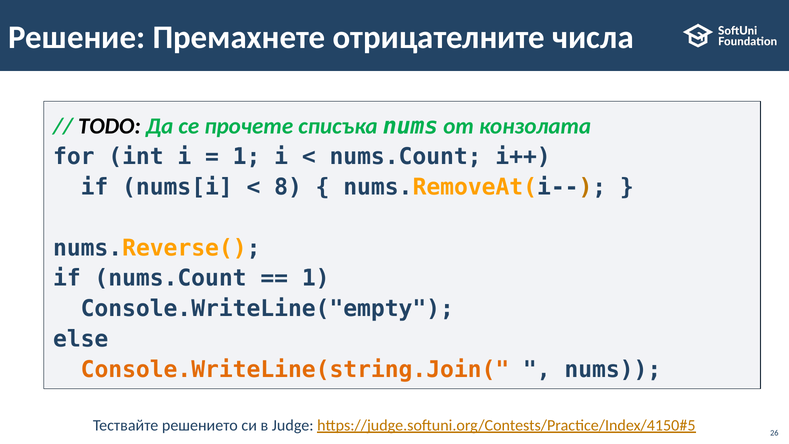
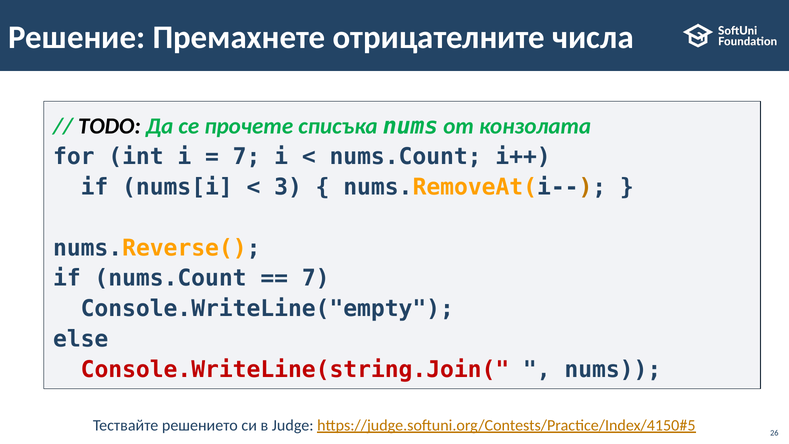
1: 1 -> 7 (247, 157)
8: 8 -> 3 (288, 187)
1: 1 -> 7 (316, 278)
Console.WriteLine(string.Join( colour: orange -> red (295, 369)
